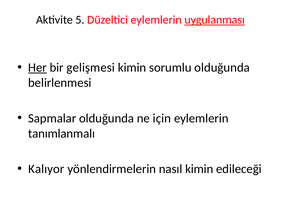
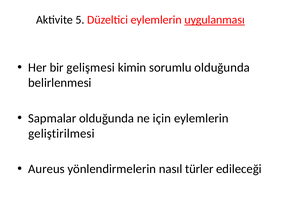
Her underline: present -> none (37, 67)
tanımlanmalı: tanımlanmalı -> geliştirilmesi (61, 133)
Kalıyor: Kalıyor -> Aureus (46, 169)
nasıl kimin: kimin -> türler (199, 169)
